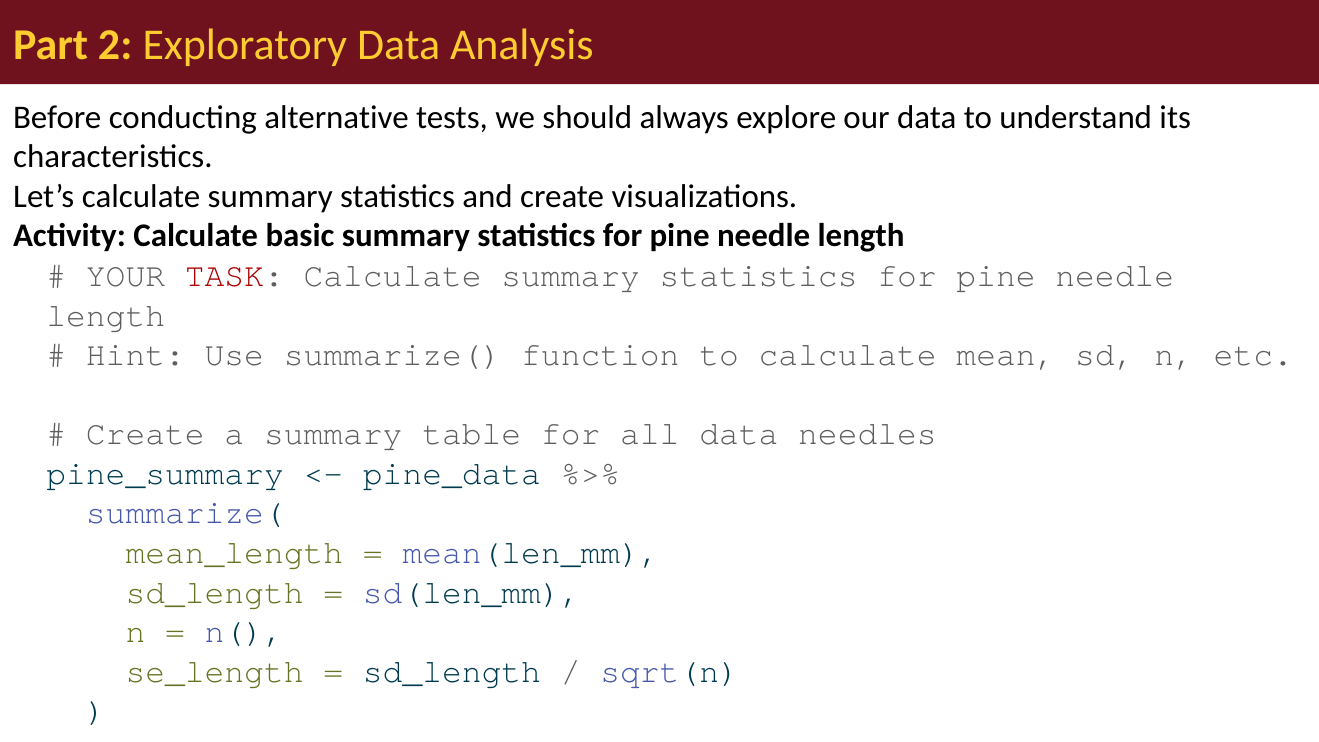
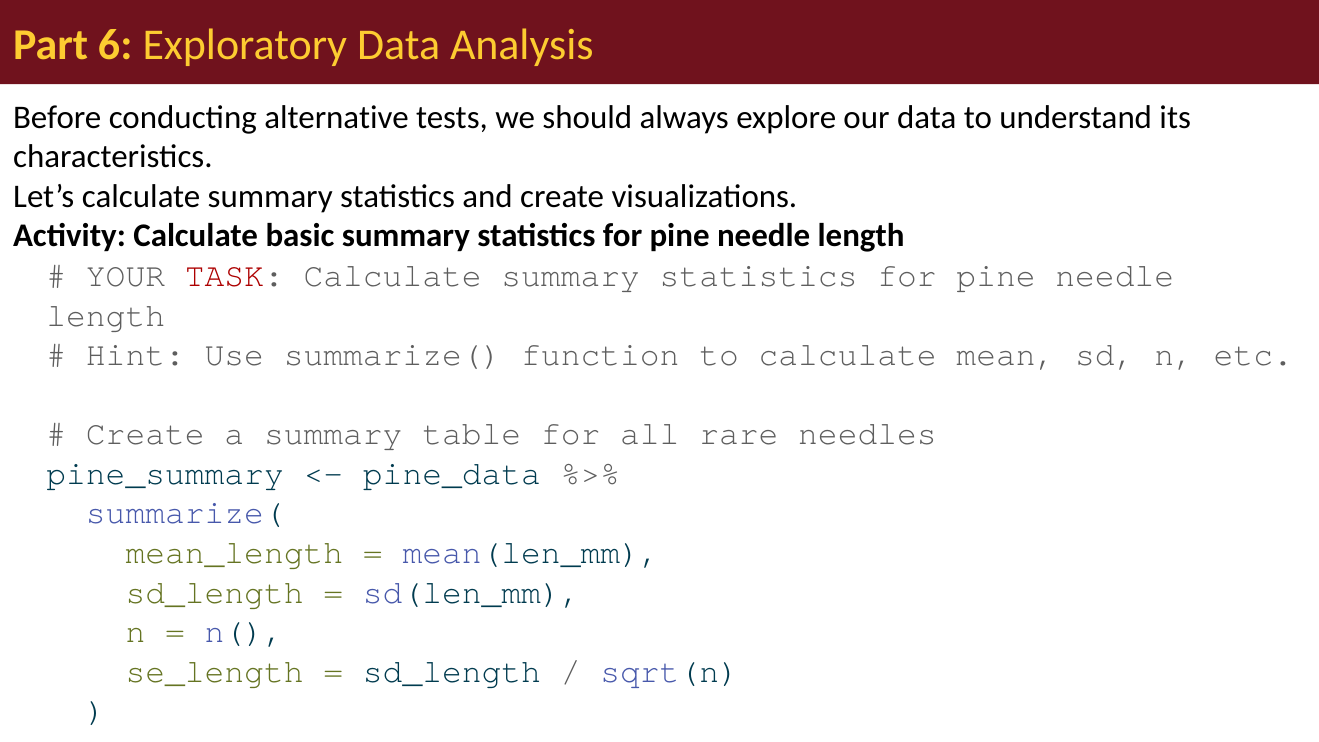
2: 2 -> 6 (115, 45)
all data: data -> rare (739, 434)
